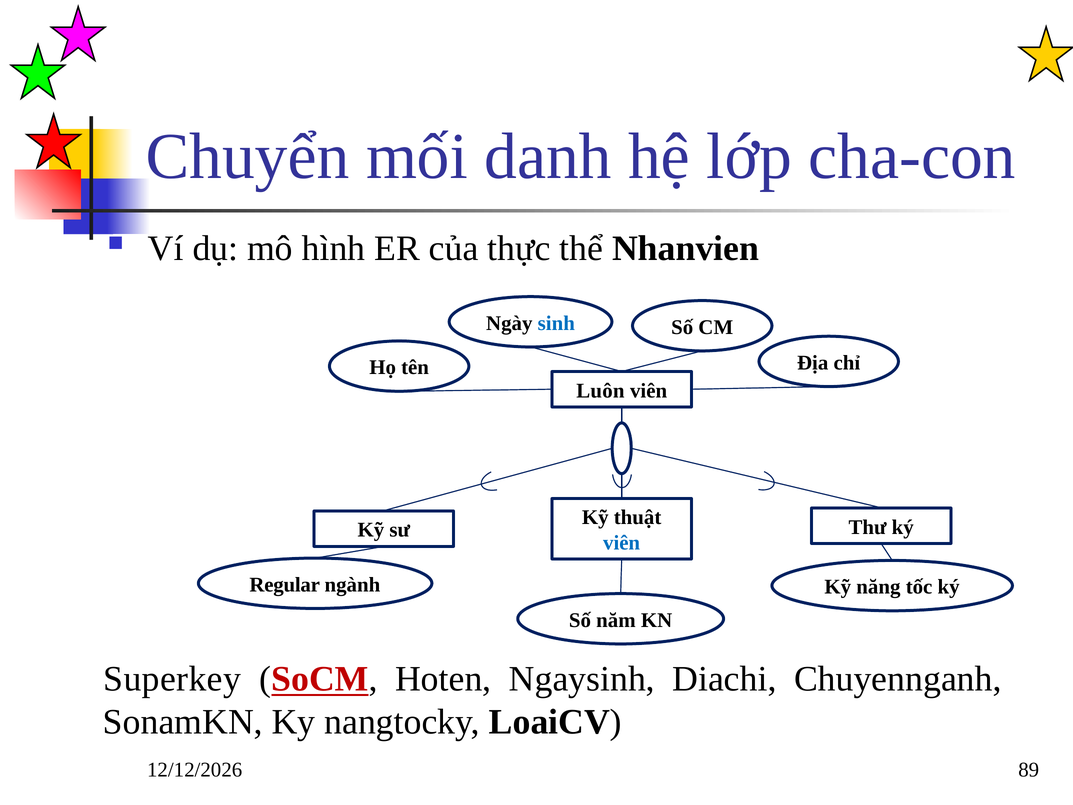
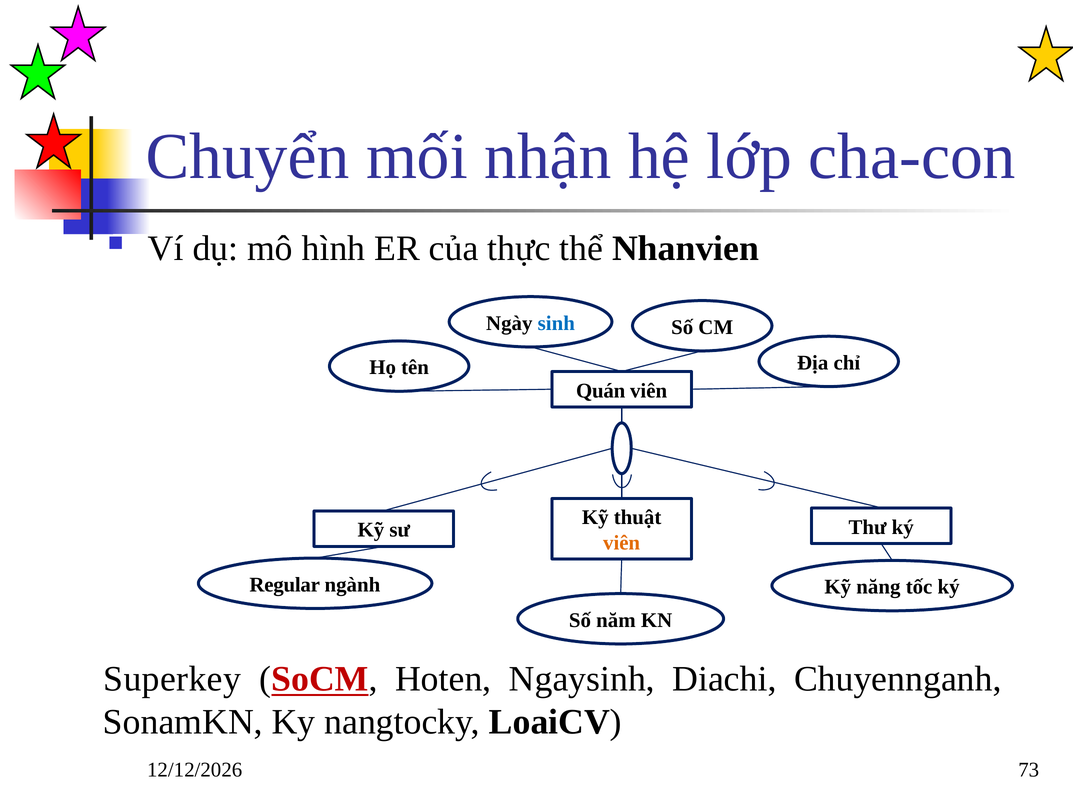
danh: danh -> nhận (548, 157)
Luôn: Luôn -> Quán (601, 391)
viên colour: blue -> orange (622, 542)
89: 89 -> 73 (1029, 770)
